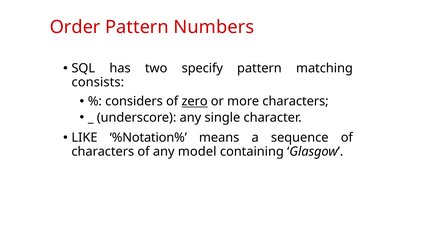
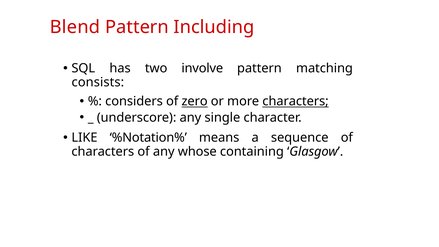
Order: Order -> Blend (75, 27)
Numbers: Numbers -> Including (214, 27)
specify: specify -> involve (202, 68)
characters underline: none -> present (296, 101)
model: model -> whose (197, 151)
